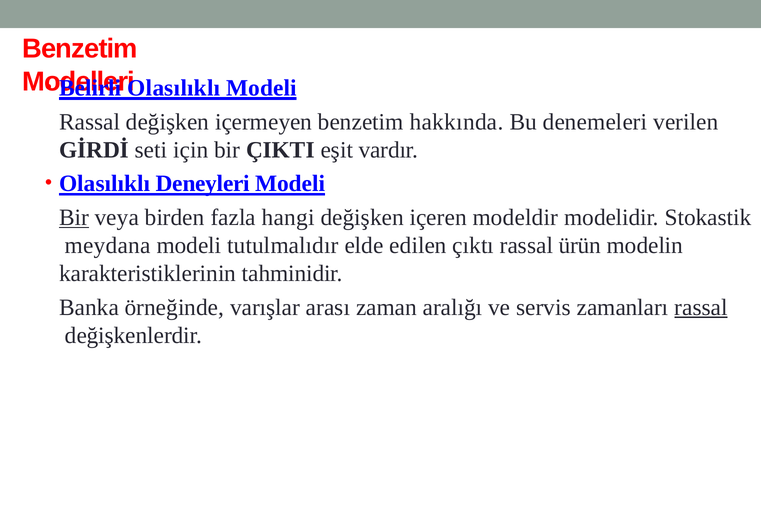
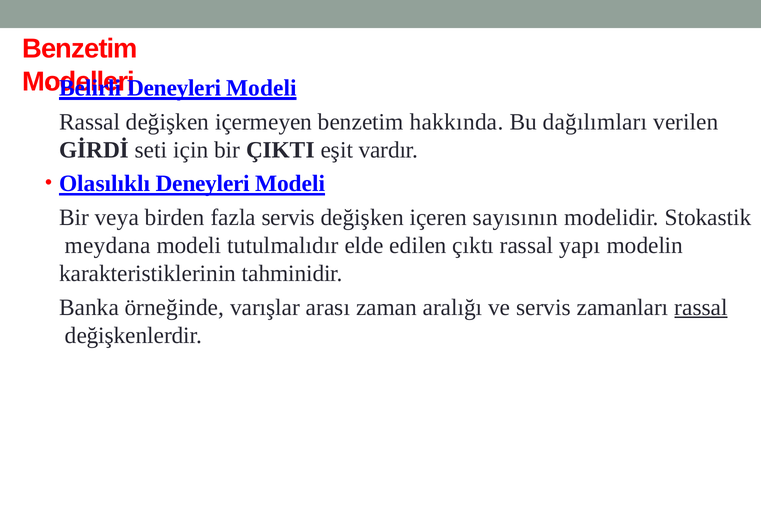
Olasılıklı: Olasılıklı -> Deneyleri (174, 88)
denemeleri: denemeleri -> dağılımları (595, 122)
Bir underline: present -> none (74, 217)
fazla hangi: hangi -> servis (288, 217)
modeldir: modeldir -> sayısının (515, 217)
ürün: ürün -> yapı (580, 245)
